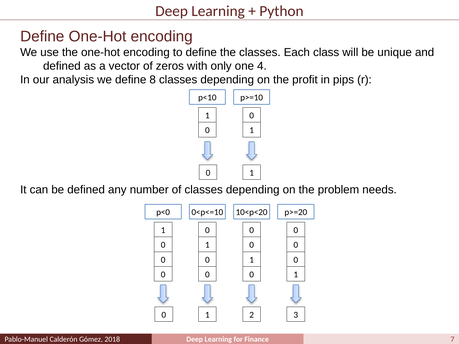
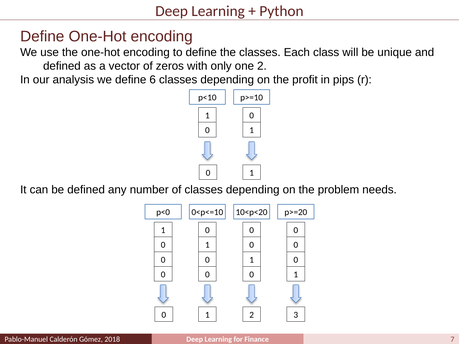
one 4: 4 -> 2 (262, 66)
8: 8 -> 6 (153, 80)
